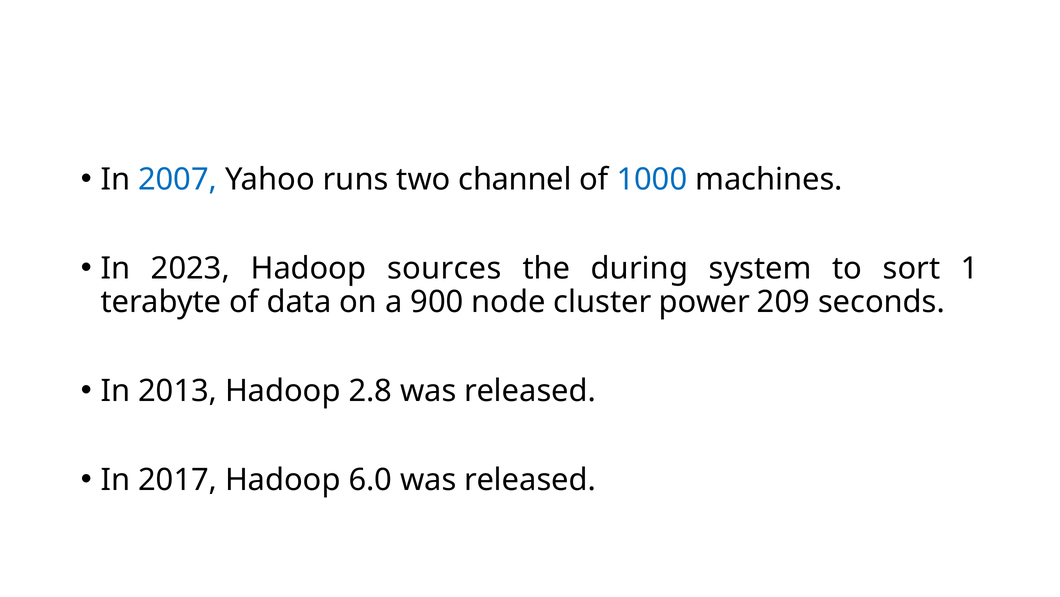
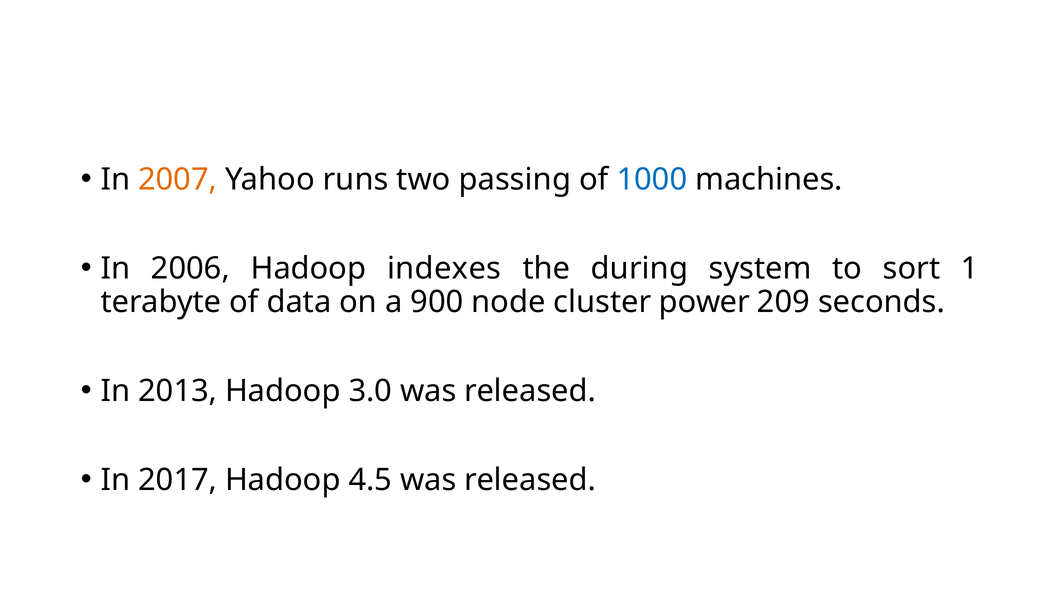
2007 colour: blue -> orange (178, 179)
channel: channel -> passing (515, 179)
2023: 2023 -> 2006 (190, 268)
sources: sources -> indexes (444, 268)
2.8: 2.8 -> 3.0 (370, 390)
6.0: 6.0 -> 4.5 (370, 479)
